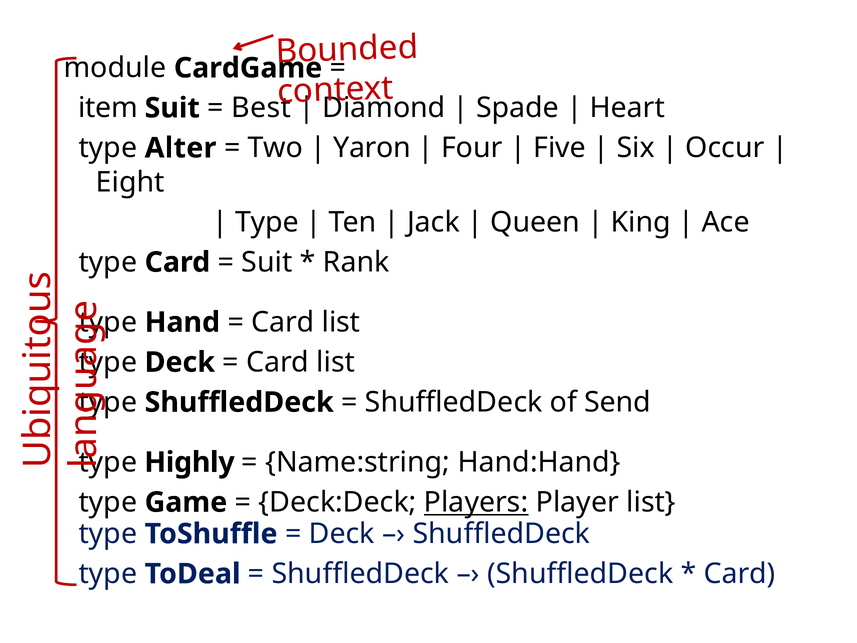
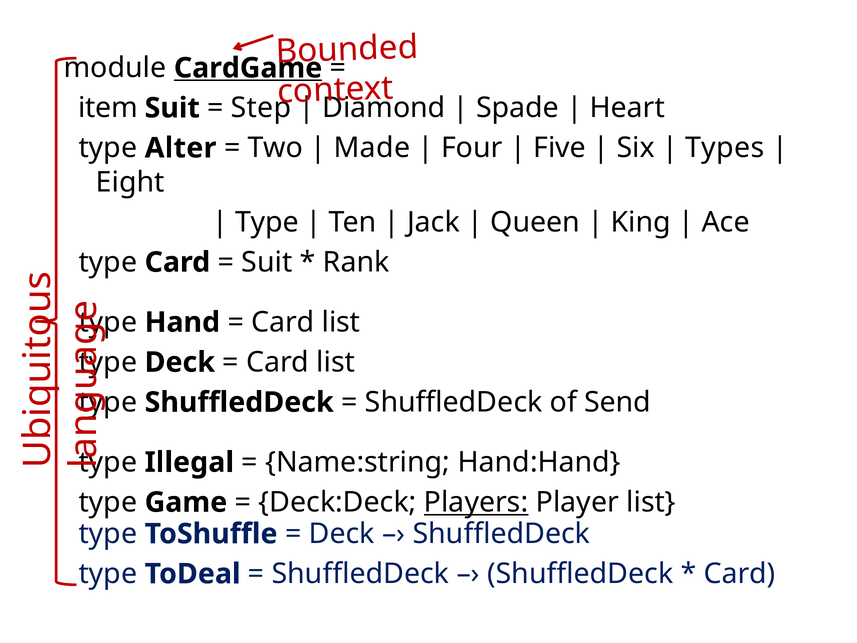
CardGame underline: none -> present (248, 68)
Best: Best -> Step (261, 108)
Yaron: Yaron -> Made (372, 148)
Occur: Occur -> Types (725, 148)
Highly: Highly -> Illegal (189, 462)
